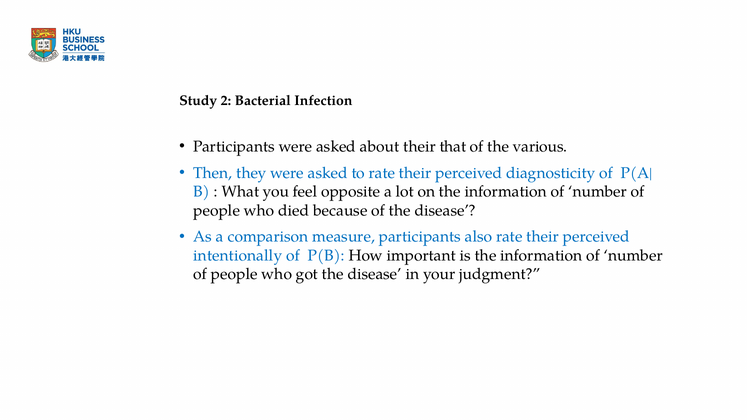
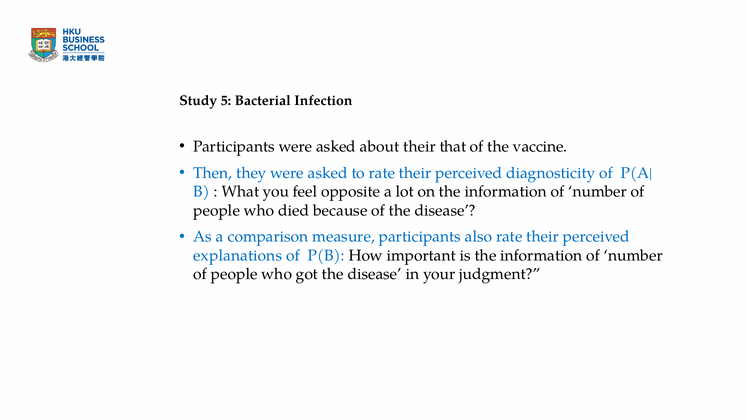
2: 2 -> 5 (226, 100)
various: various -> vaccine (540, 147)
intentionally: intentionally -> explanations (238, 256)
